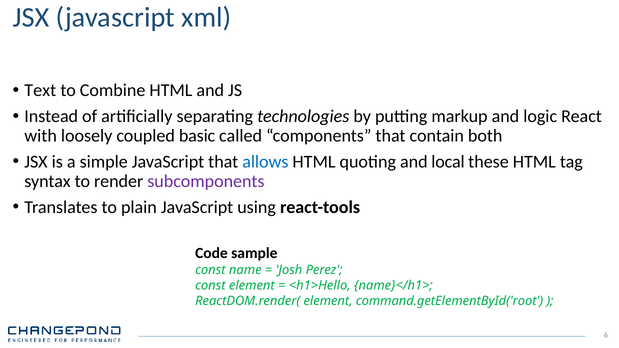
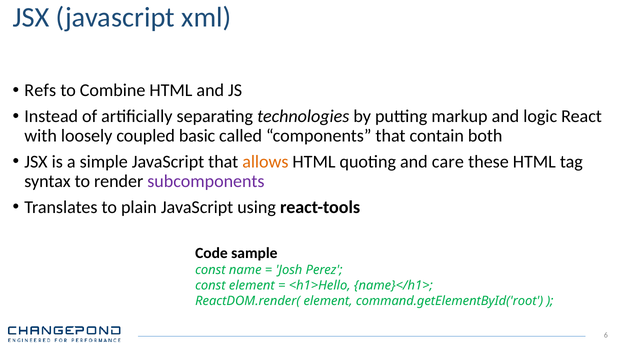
Text: Text -> Refs (40, 90)
allows colour: blue -> orange (265, 162)
local: local -> care (448, 162)
